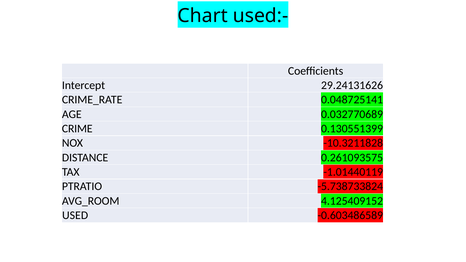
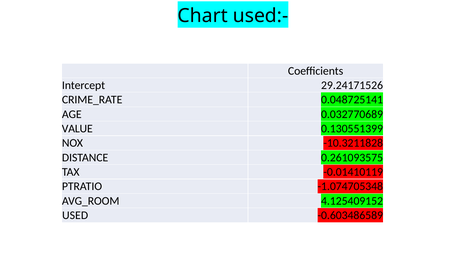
29.24131626: 29.24131626 -> 29.24171526 (352, 85)
CRIME: CRIME -> VALUE (77, 129)
-1.01440119: -1.01440119 -> -0.01410119 (353, 172)
-5.738733824: -5.738733824 -> -1.074705348 (350, 187)
